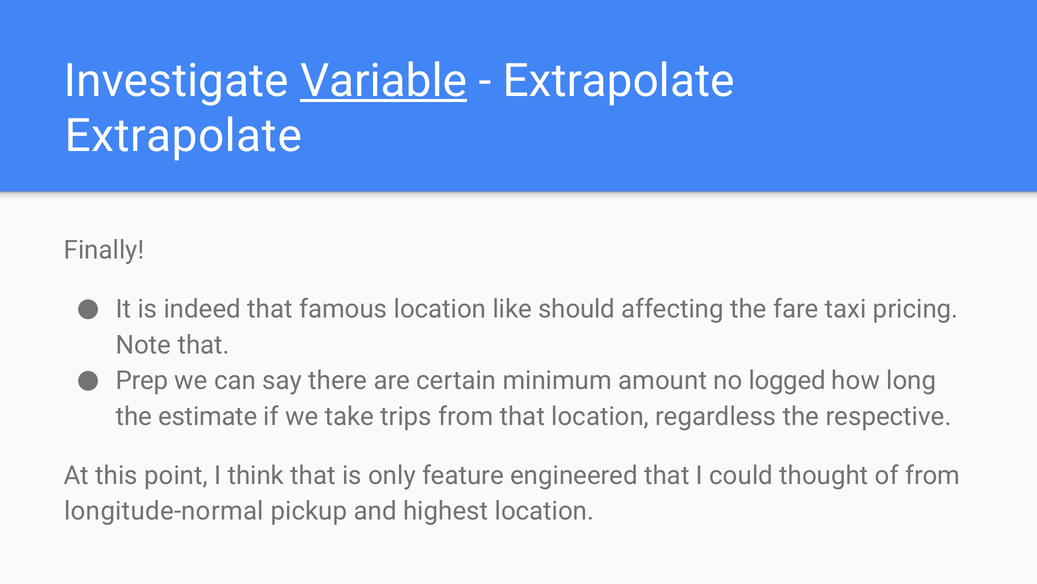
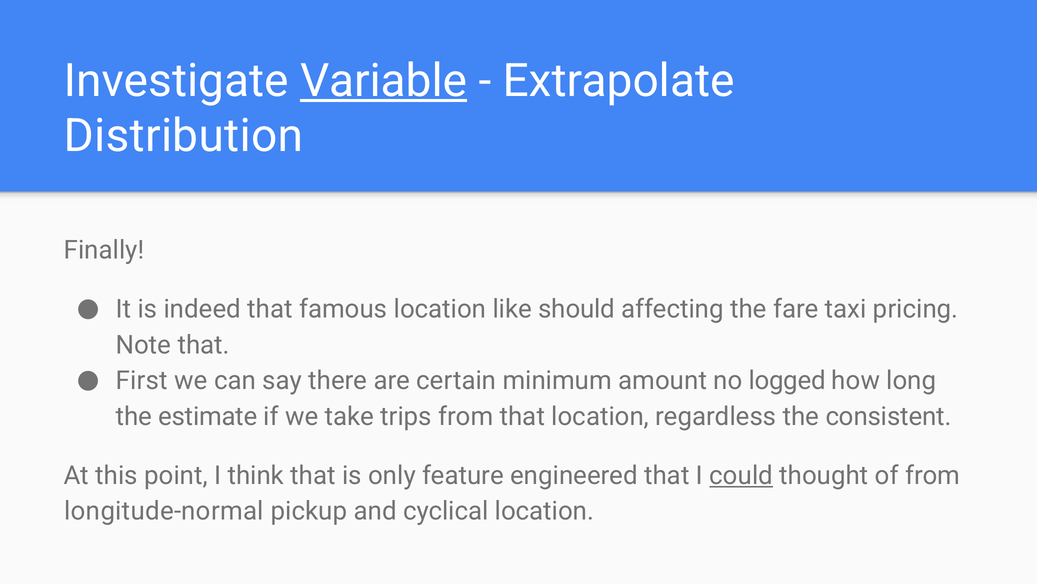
Extrapolate: Extrapolate -> Distribution (183, 136)
Prep: Prep -> First (142, 380)
respective: respective -> consistent (889, 416)
could underline: none -> present (741, 475)
highest: highest -> cyclical (446, 511)
